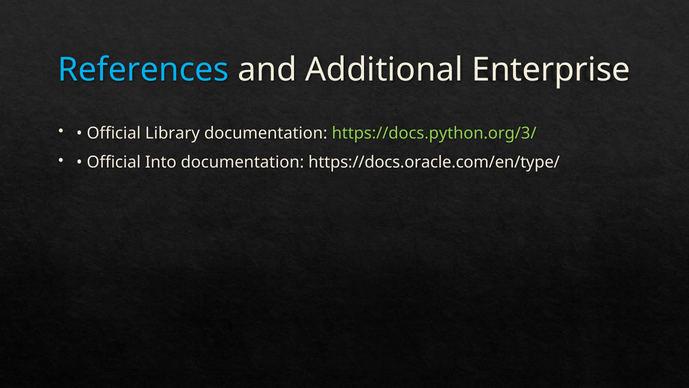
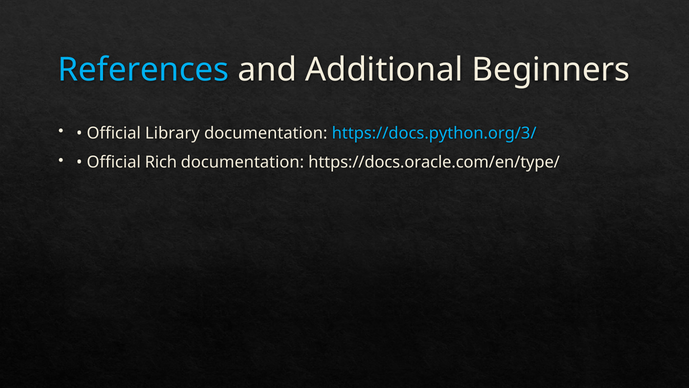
Enterprise: Enterprise -> Beginners (551, 70)
https://docs.python.org/3/ colour: light green -> light blue (434, 133)
Into: Into -> Rich (161, 162)
